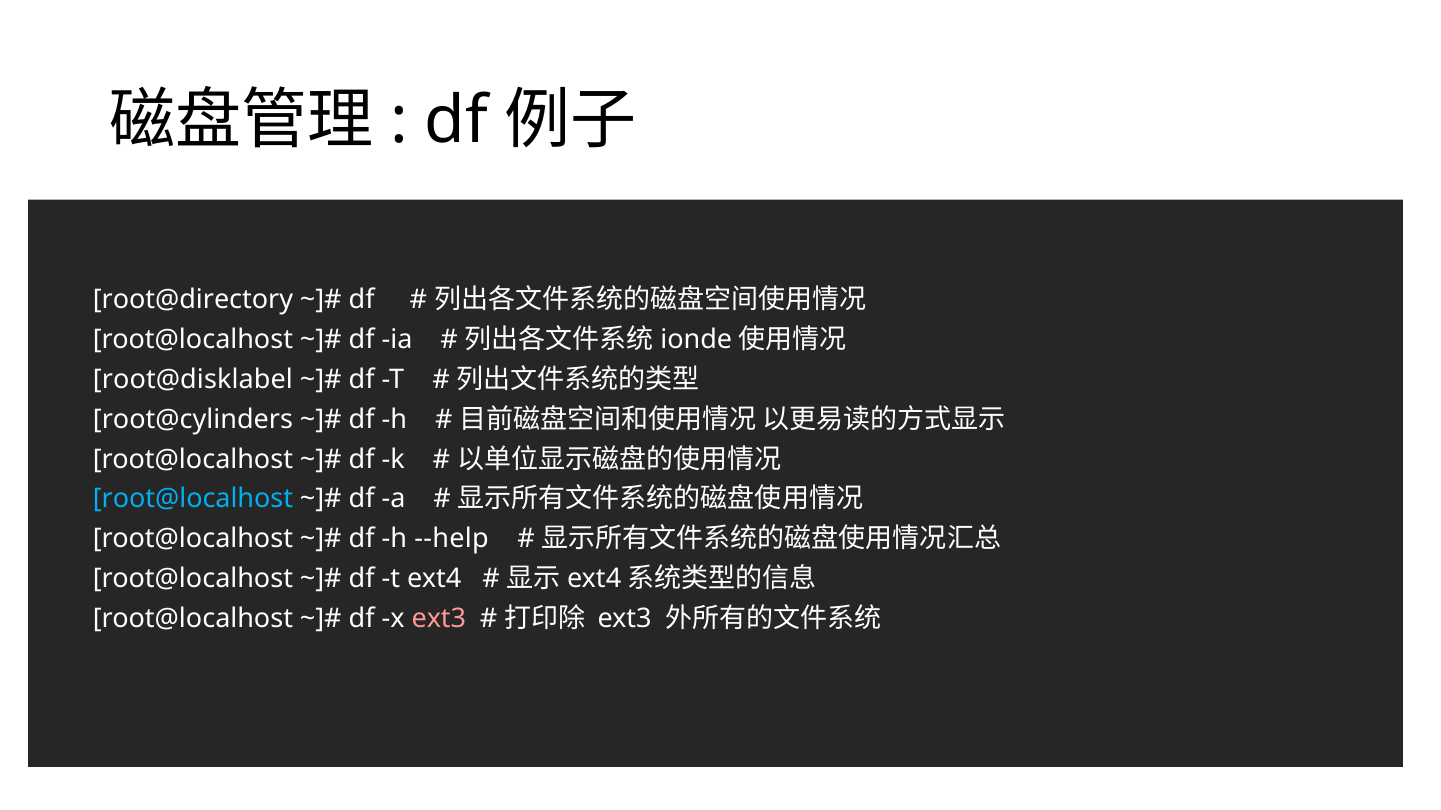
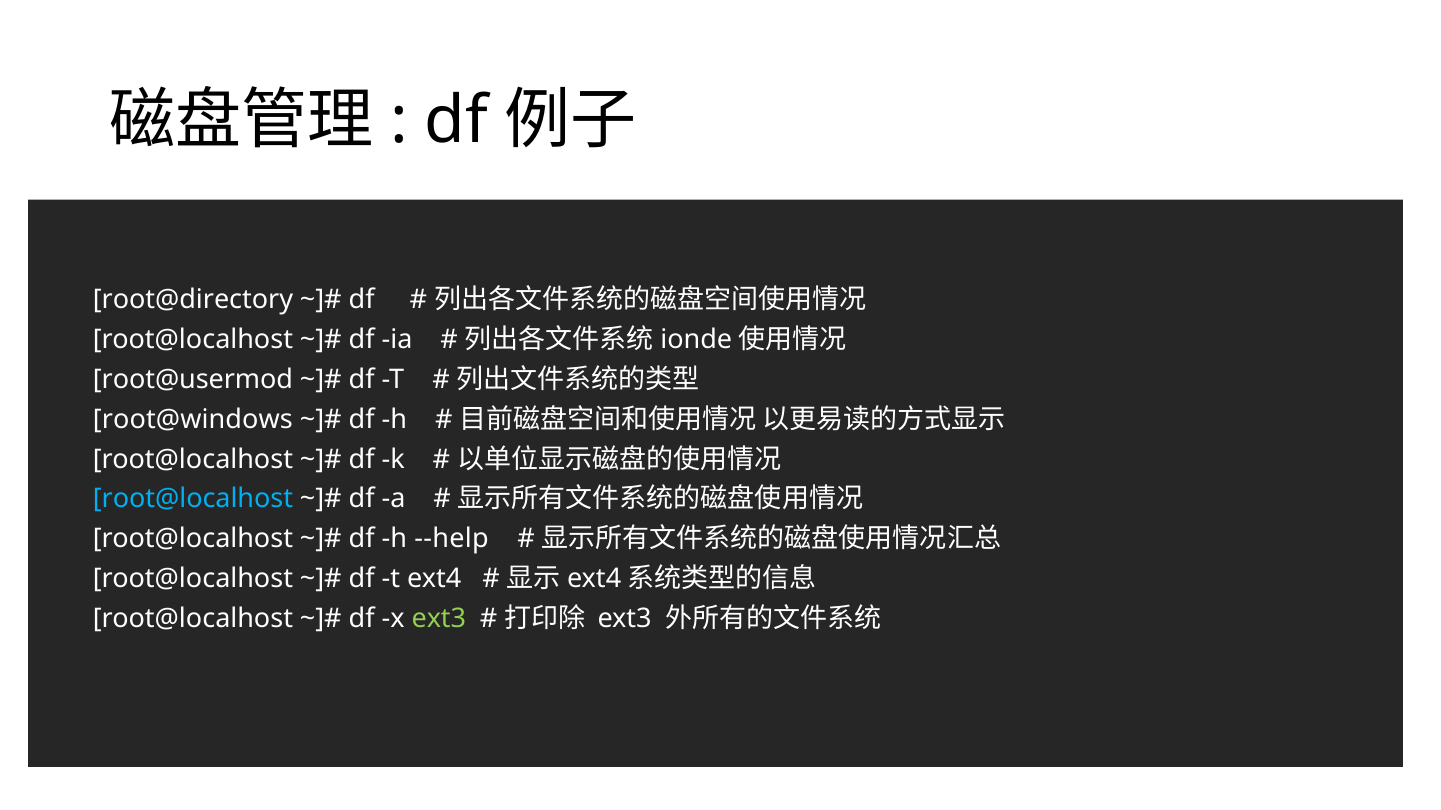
root@disklabel: root@disklabel -> root@usermod (193, 380)
root@cylinders: root@cylinders -> root@windows (193, 420)
ext3 colour: pink -> light green (439, 619)
